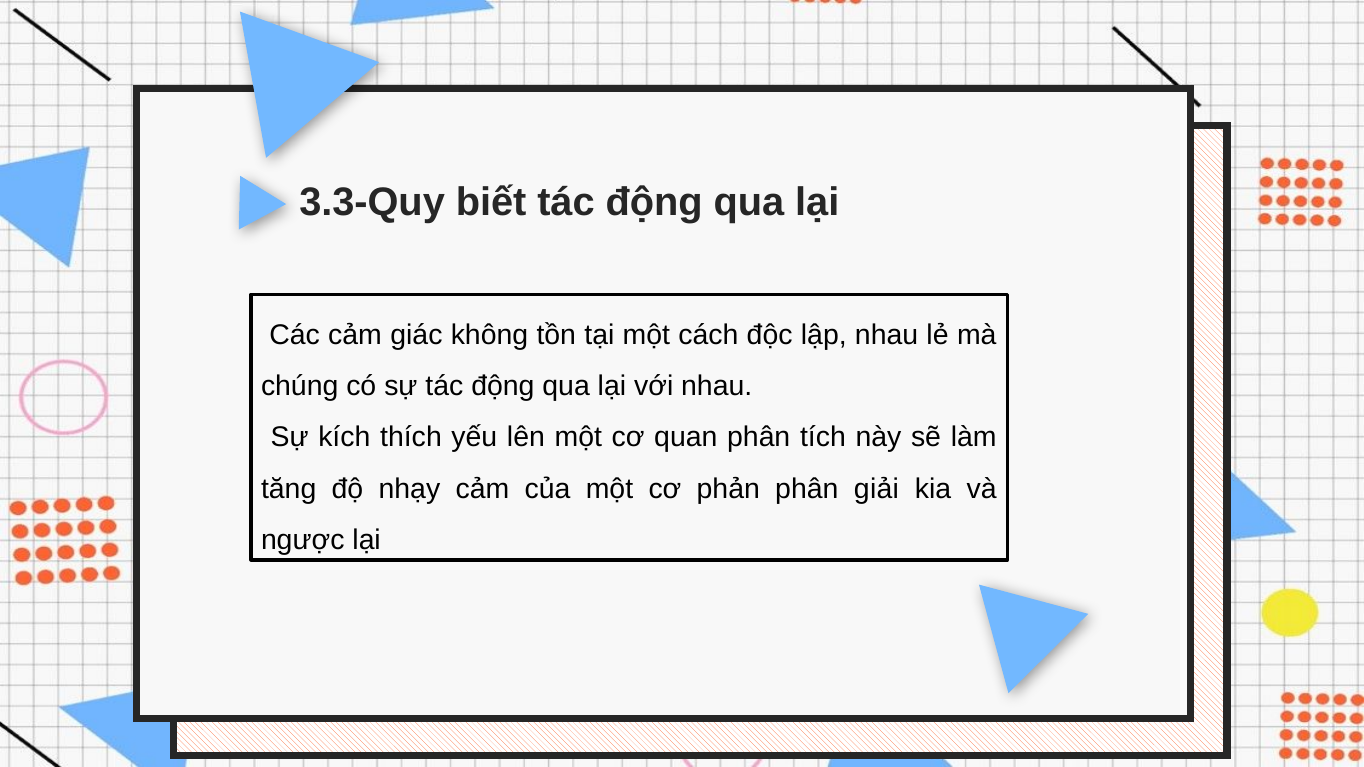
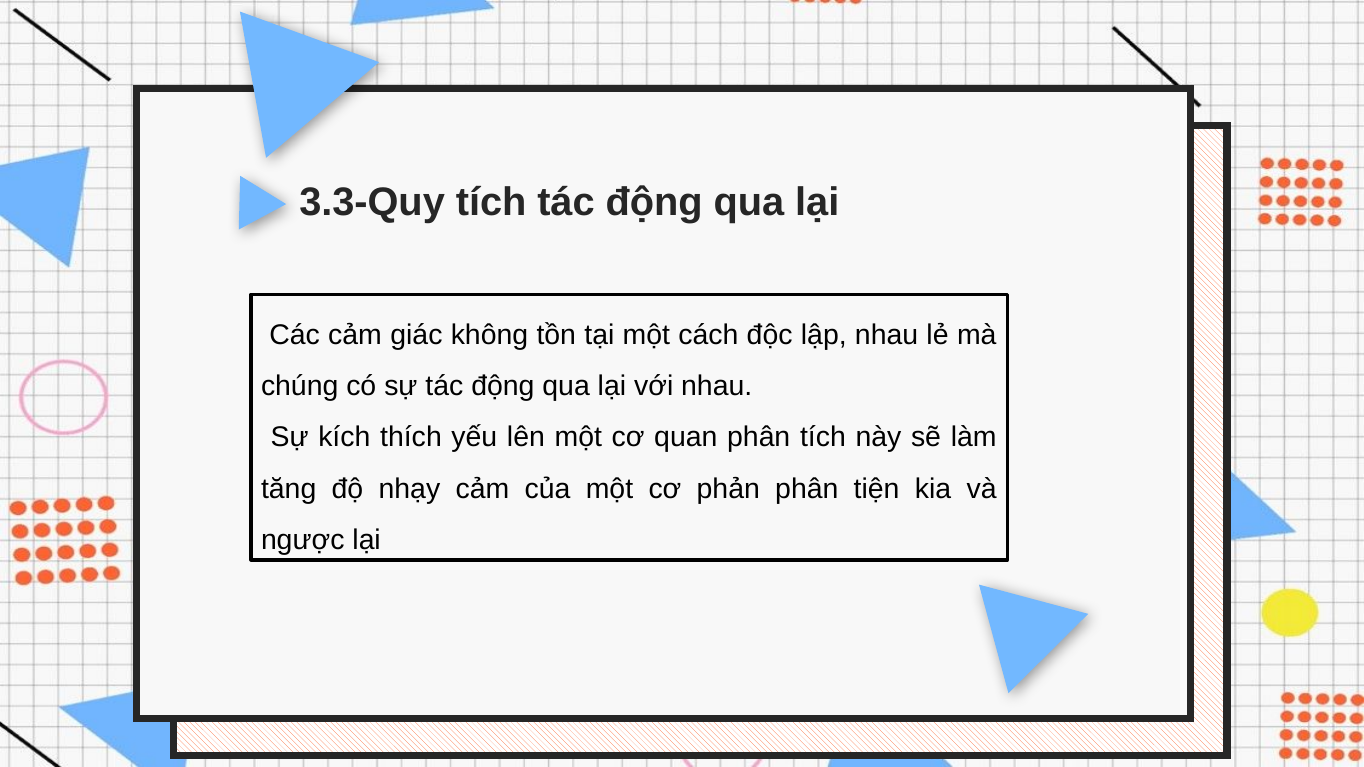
3.3-Quy biết: biết -> tích (491, 203)
giải: giải -> tiện (877, 489)
